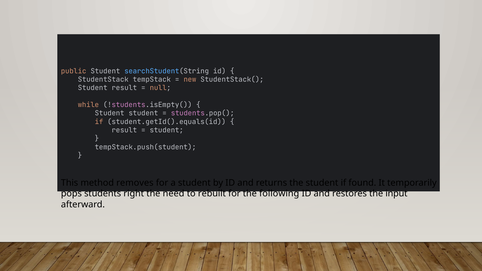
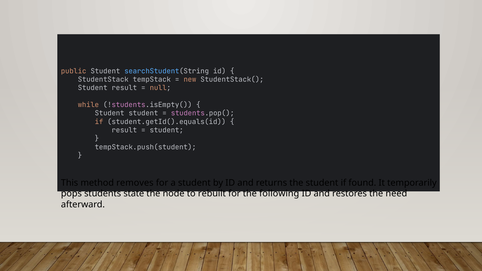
right: right -> state (134, 194)
need: need -> node (174, 194)
input: input -> need (396, 194)
